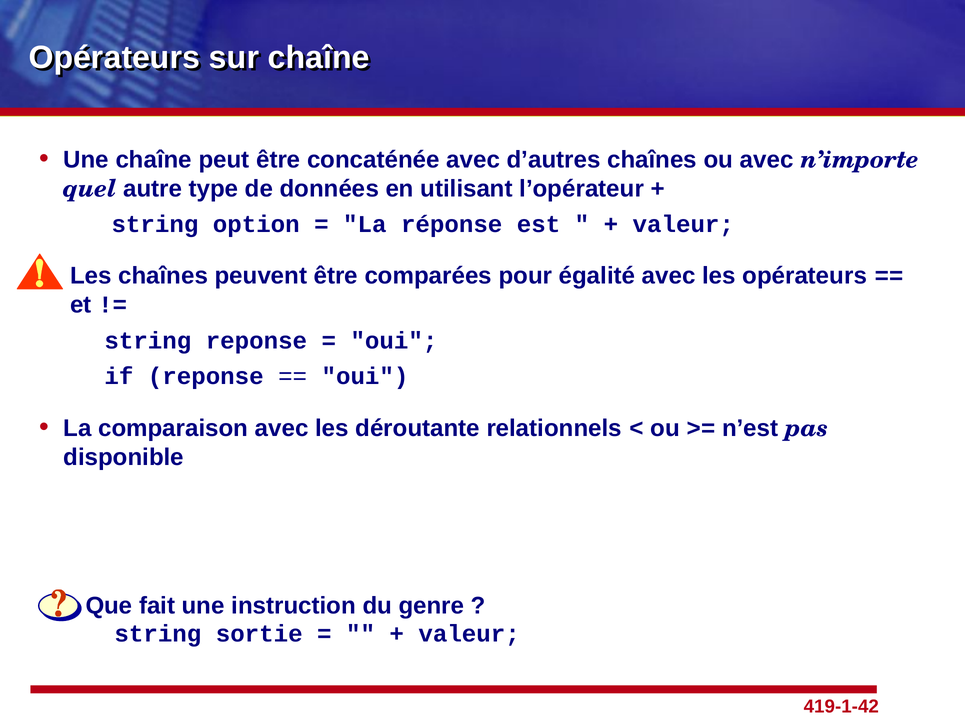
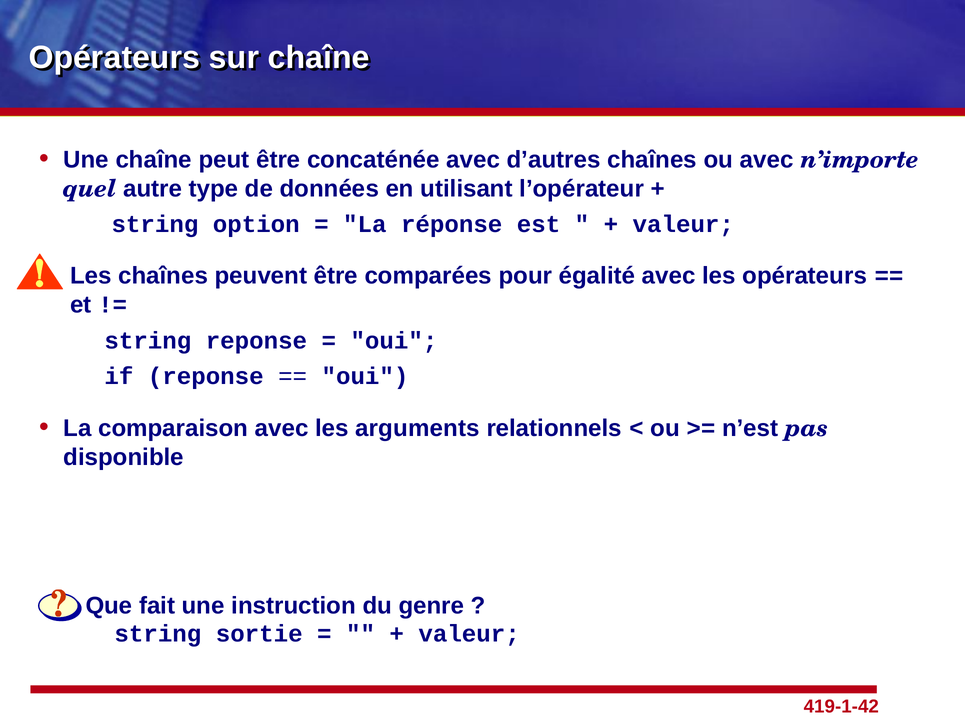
déroutante: déroutante -> arguments (418, 428)
